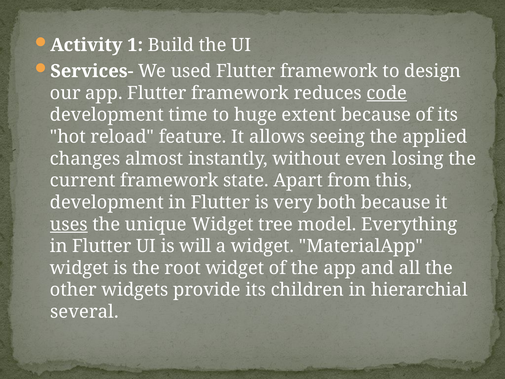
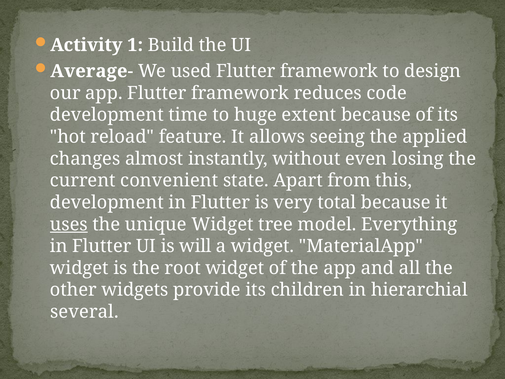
Services-: Services- -> Average- (92, 71)
code underline: present -> none (387, 93)
current framework: framework -> convenient (169, 180)
both: both -> total (337, 202)
